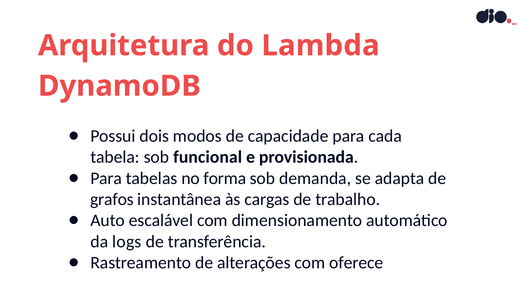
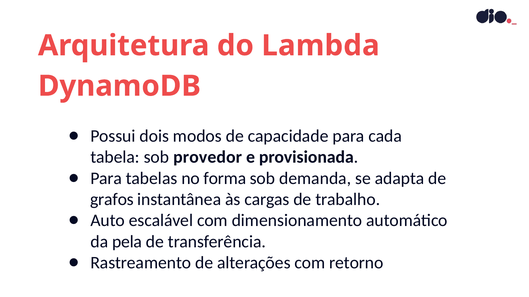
funcional: funcional -> provedor (208, 157)
logs: logs -> pela (127, 242)
oferece: oferece -> retorno (356, 263)
